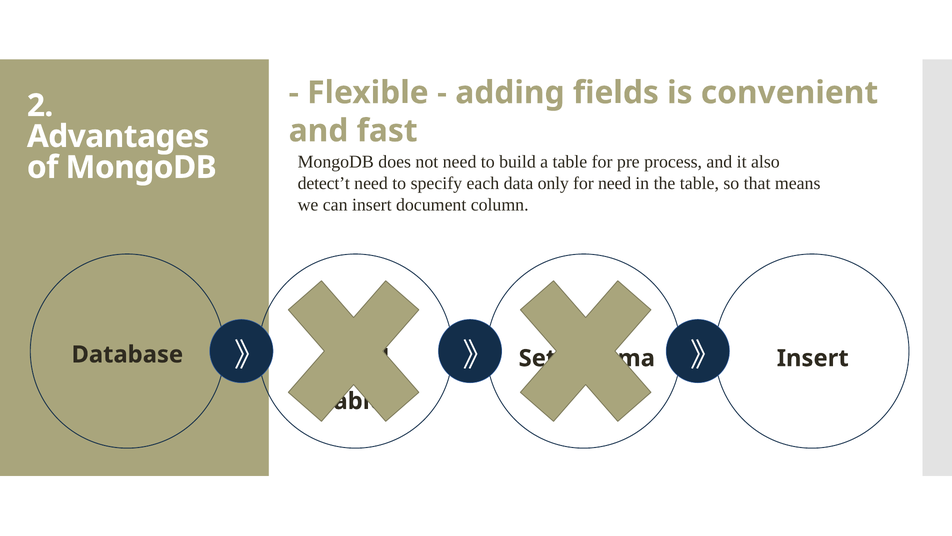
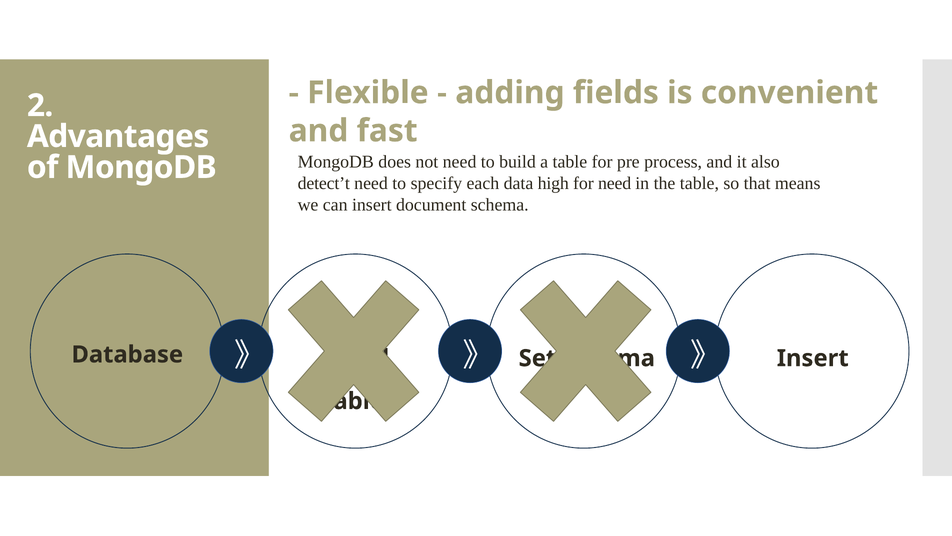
only: only -> high (553, 183)
document column: column -> schema (500, 205)
